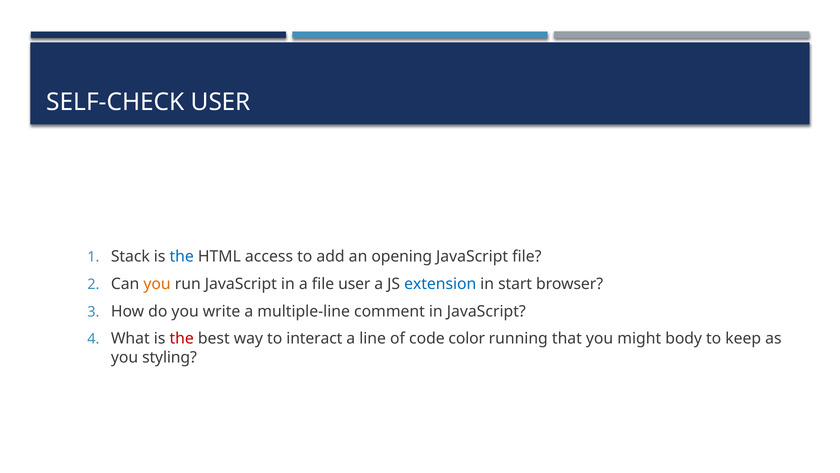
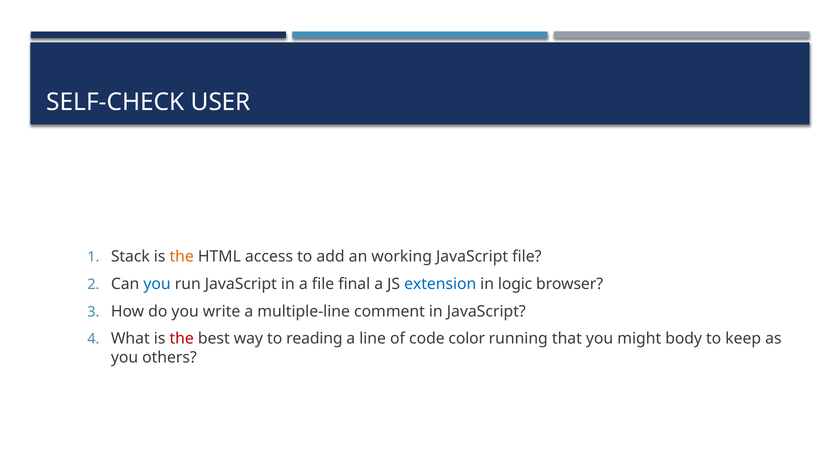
the colour: blue -> orange (182, 256)
opening: opening -> working (402, 256)
you colour: orange -> blue (157, 284)
file user: user -> final (354, 284)
start: start -> logic (515, 284)
interact: interact -> reading (314, 338)
styling: styling -> others (169, 357)
